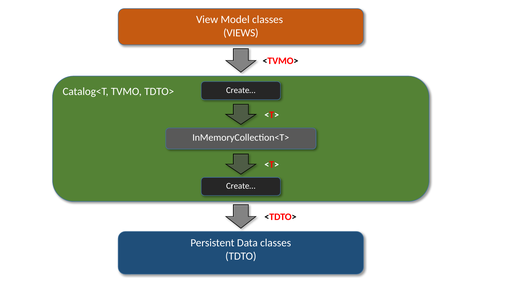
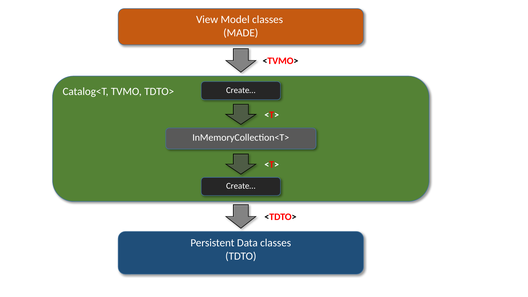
VIEWS: VIEWS -> MADE (241, 33)
